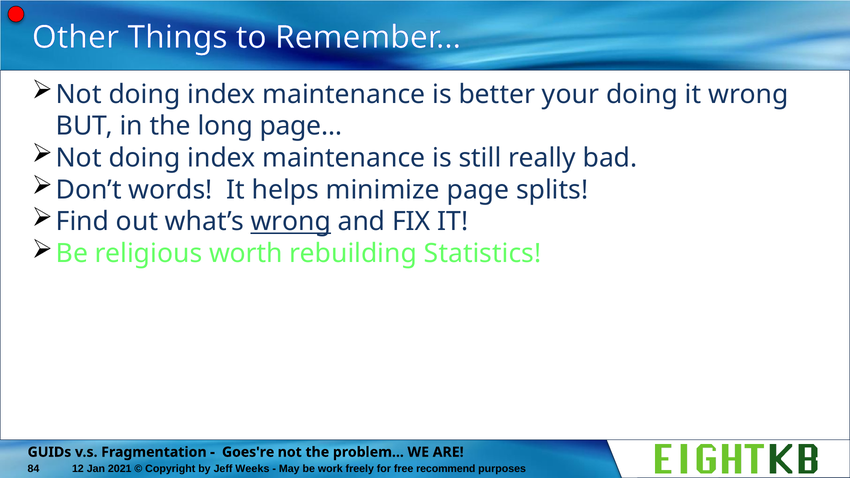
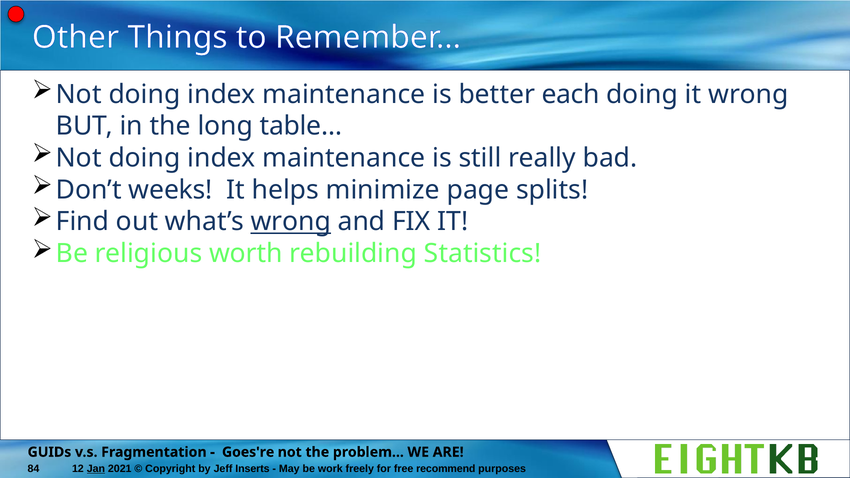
your: your -> each (571, 94)
page…: page… -> table… (301, 126)
words: words -> weeks (171, 190)
Jan underline: none -> present (96, 469)
Weeks: Weeks -> Inserts (252, 469)
